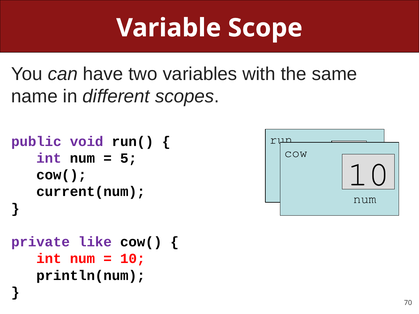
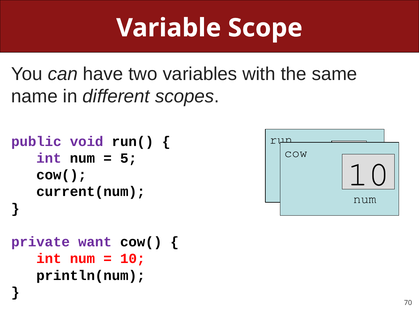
like: like -> want (95, 242)
